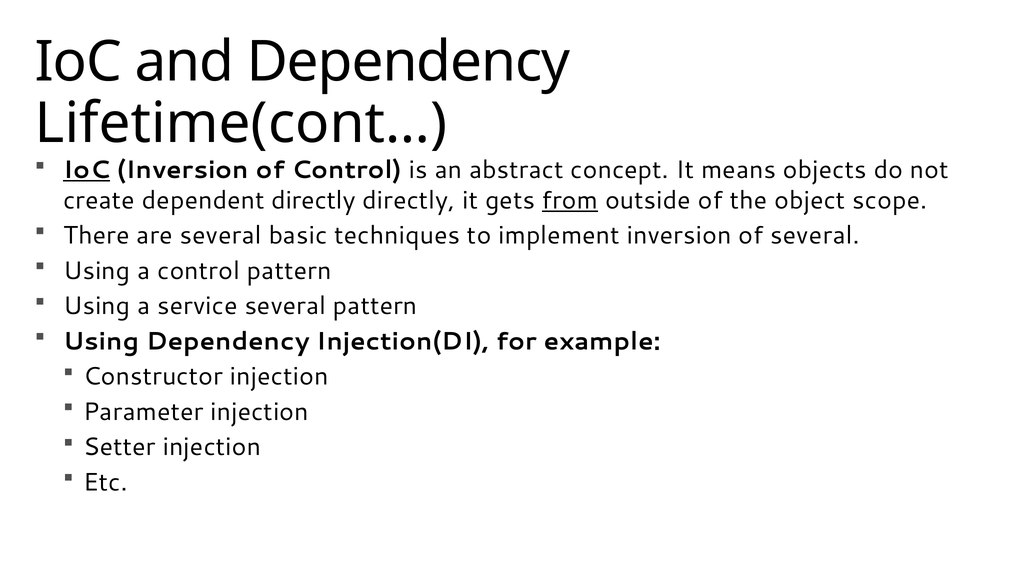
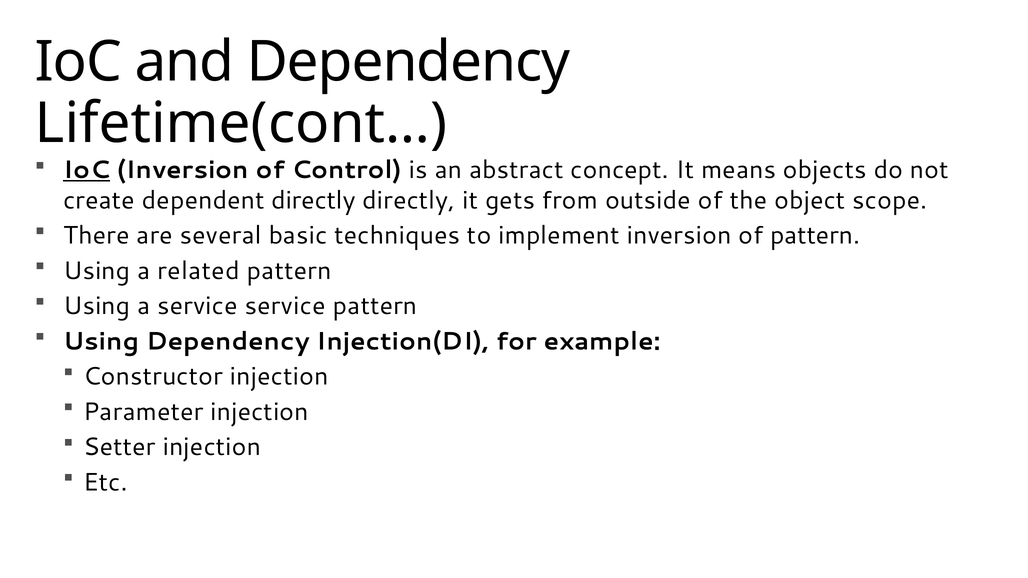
from underline: present -> none (570, 200)
of several: several -> pattern (815, 236)
a control: control -> related (199, 271)
service several: several -> service (285, 306)
